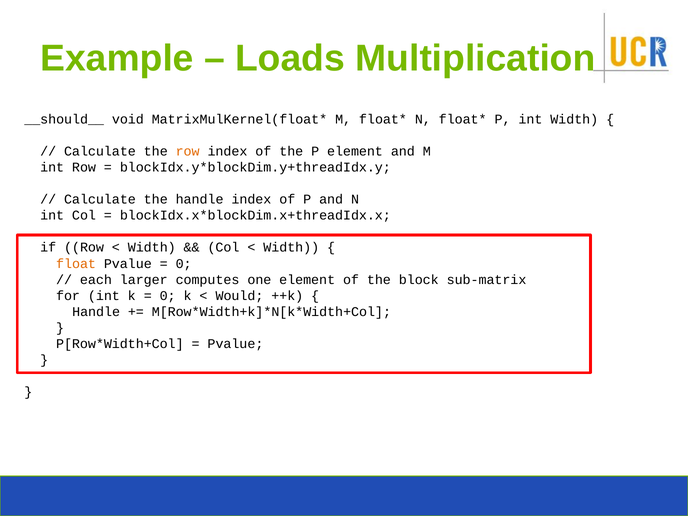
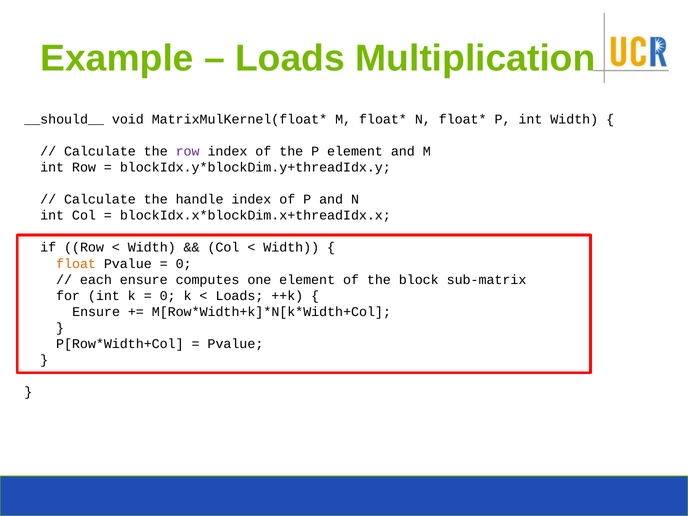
row colour: orange -> purple (188, 151)
each larger: larger -> ensure (144, 280)
Would: Would -> Loads (239, 296)
Handle: Handle -> Ensure (96, 312)
